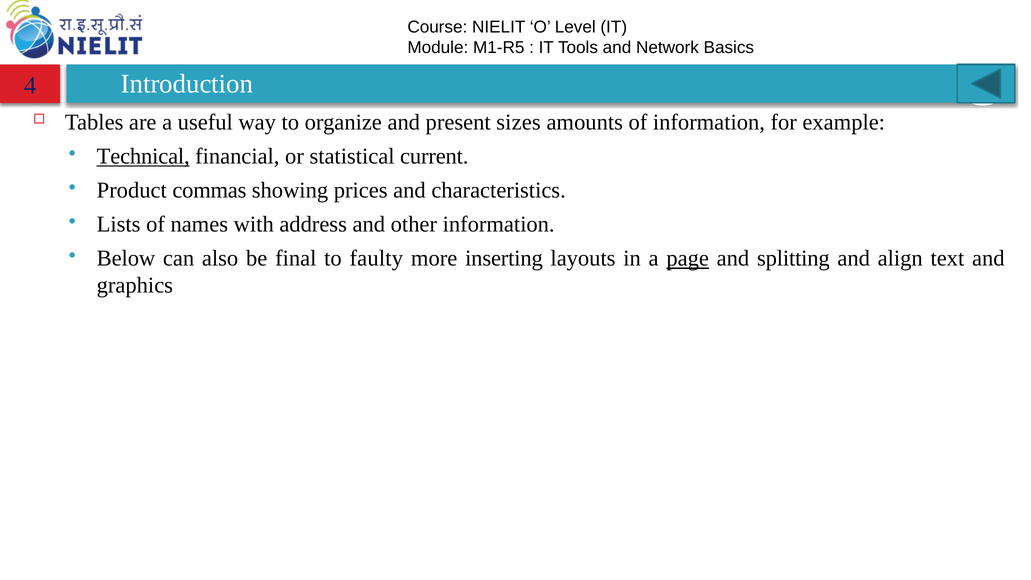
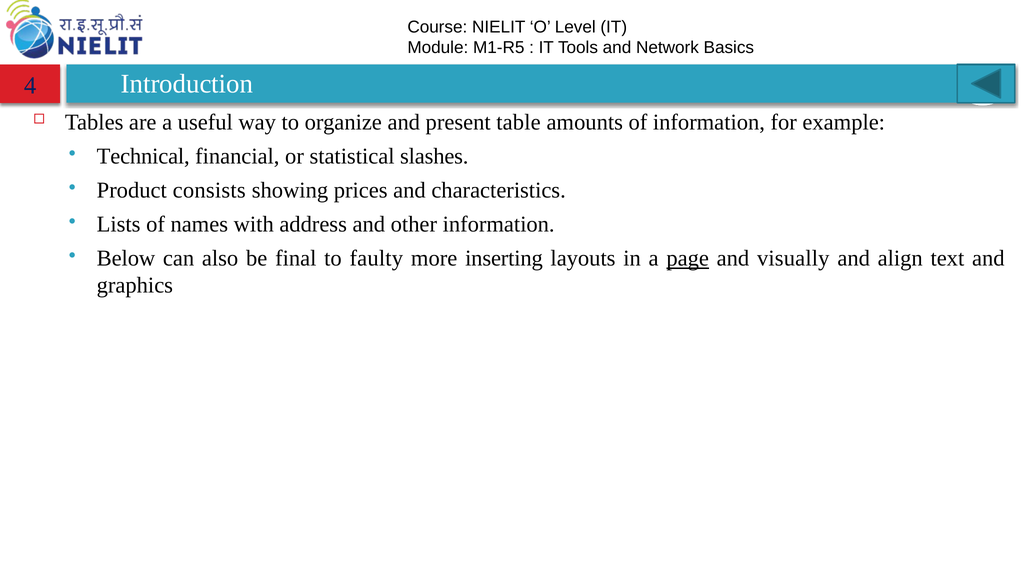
sizes: sizes -> table (519, 122)
Technical underline: present -> none (143, 156)
current: current -> slashes (434, 156)
commas: commas -> consists (209, 190)
splitting: splitting -> visually (793, 258)
